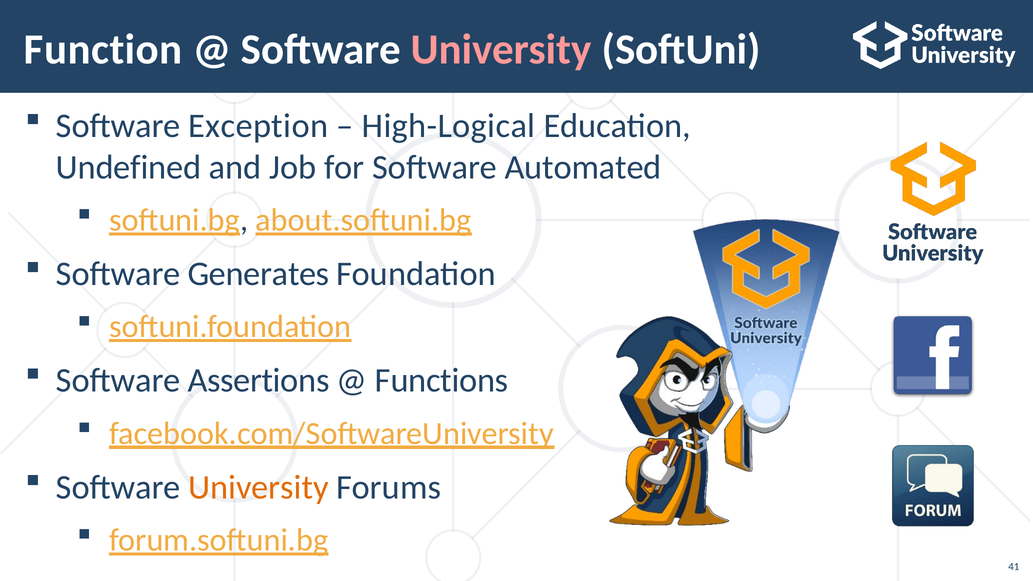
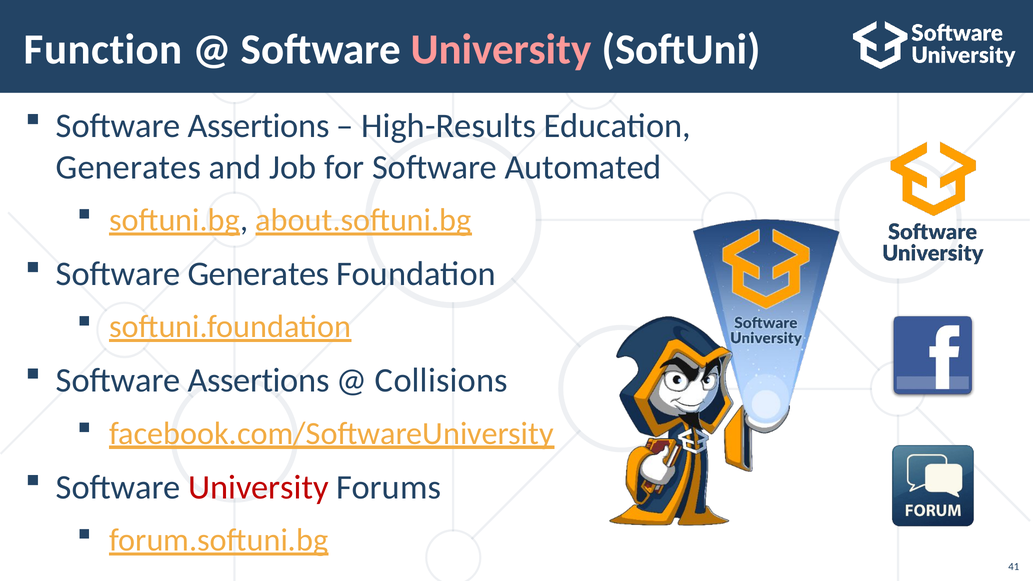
Exception: Exception -> Assertions (259, 126)
High-Logical: High-Logical -> High-Results (449, 126)
Undefined: Undefined -> Generates (128, 167)
Functions: Functions -> Collisions (441, 381)
University colour: orange -> red (258, 487)
